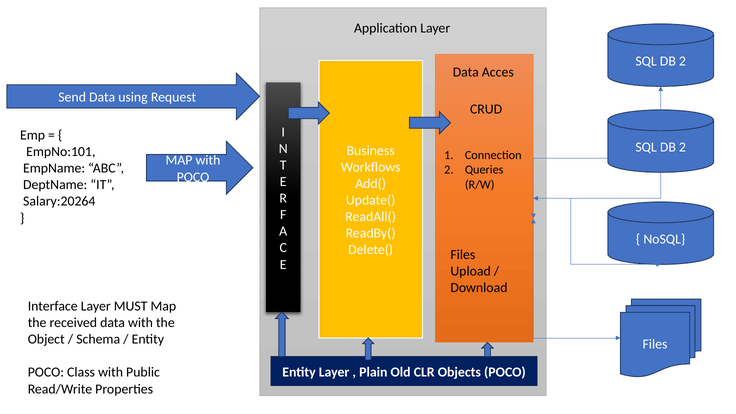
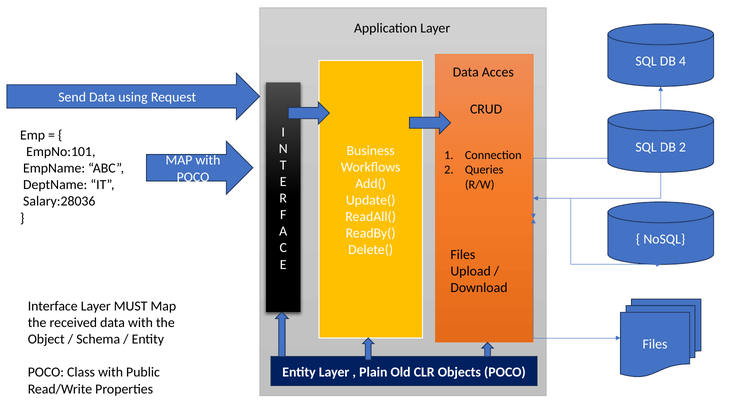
2: 2 -> 4 (682, 61)
Salary:20264: Salary:20264 -> Salary:28036 (59, 201)
